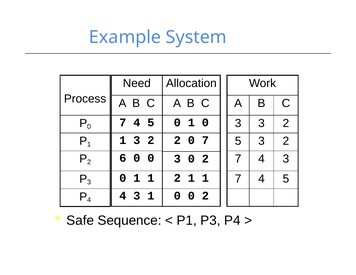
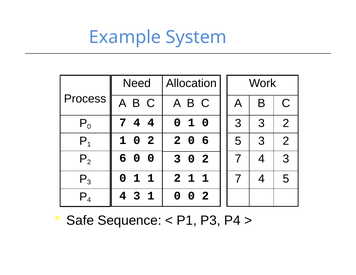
5: 5 -> 4 (151, 123)
3: 3 -> 0 (137, 140)
0 7: 7 -> 6 (205, 140)
